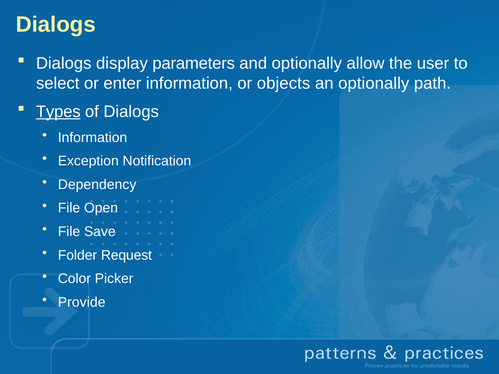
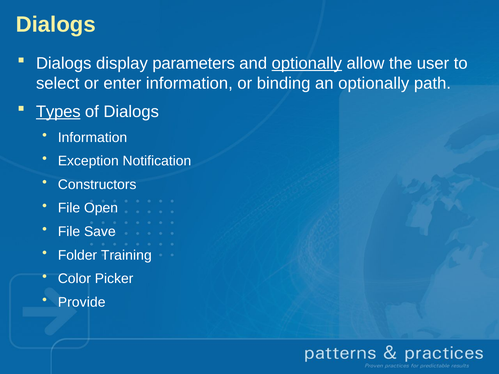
optionally underline: none -> present (307, 64)
objects: objects -> binding (284, 84)
Dependency: Dependency -> Constructors (97, 185)
Request: Request -> Training (126, 255)
